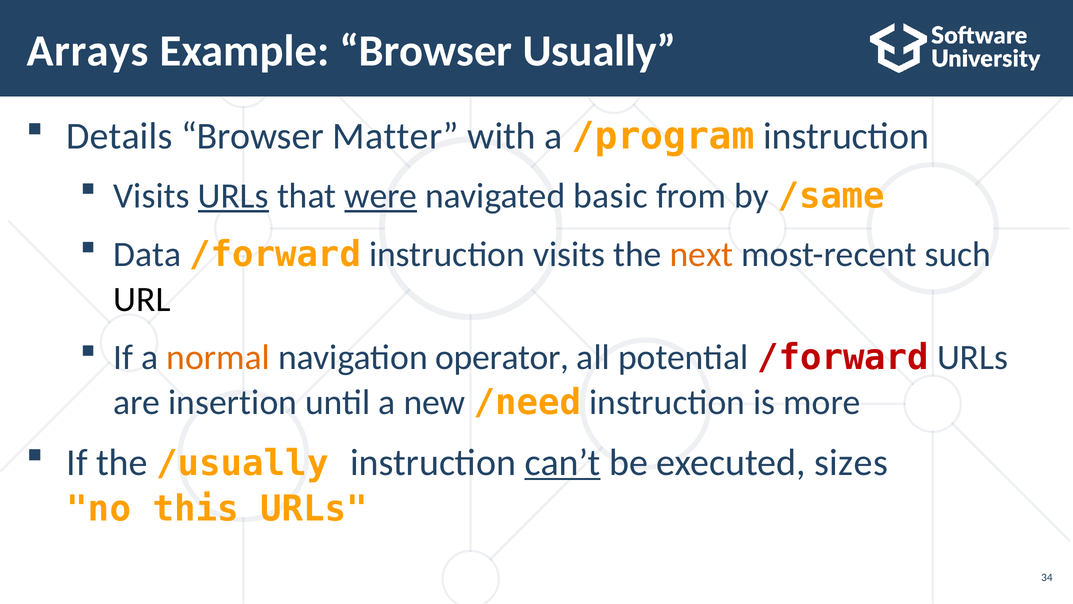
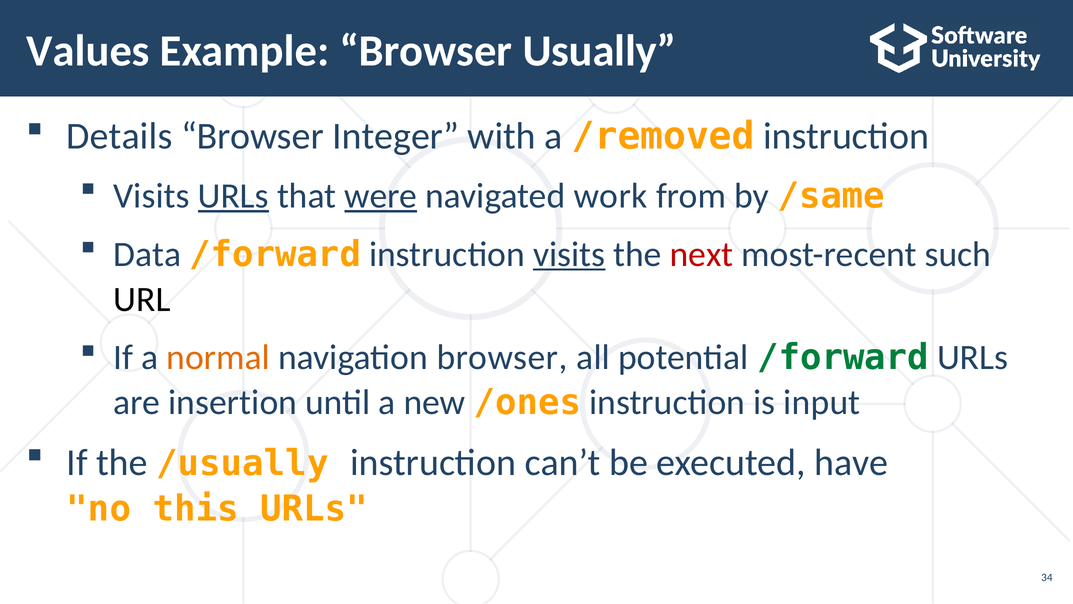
Arrays: Arrays -> Values (88, 51)
Matter: Matter -> Integer (396, 136)
/program: /program -> /removed (663, 136)
basic: basic -> work (611, 196)
visits underline: none -> present (569, 254)
next colour: orange -> red (702, 254)
navigation operator: operator -> browser (502, 357)
/forward colour: red -> green (843, 357)
/need: /need -> /ones (528, 402)
more: more -> input (822, 402)
can’t underline: present -> none (563, 462)
sizes: sizes -> have (851, 462)
